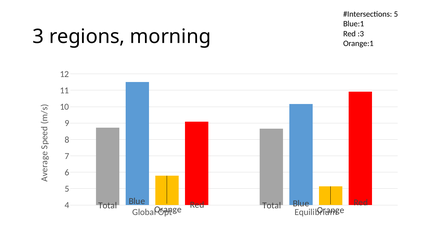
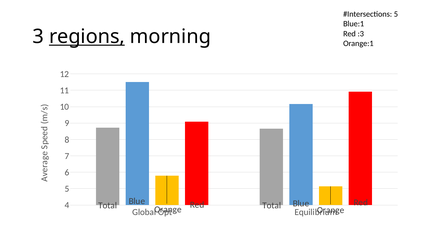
regions underline: none -> present (87, 37)
